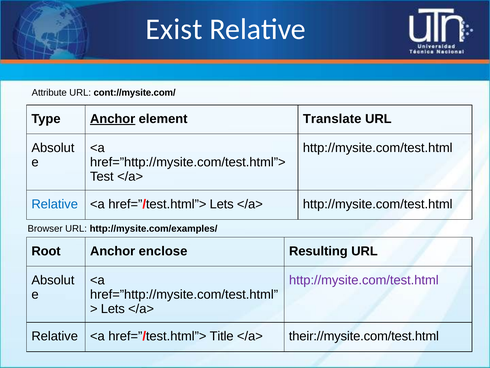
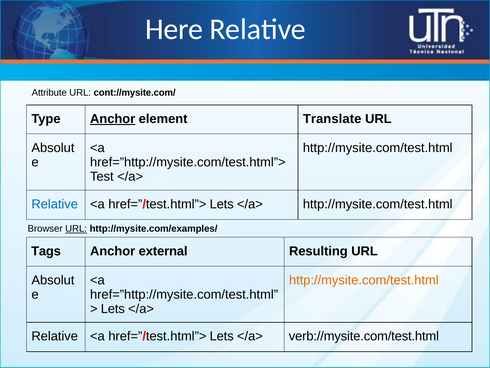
Exist: Exist -> Here (174, 29)
URL underline: none -> present (76, 229)
Root: Root -> Tags (46, 251)
enclose: enclose -> external (163, 251)
http://mysite.com/test.html colour: purple -> orange (364, 280)
Title: Title -> Lets (222, 336)
their://mysite.com/test.html: their://mysite.com/test.html -> verb://mysite.com/test.html (364, 336)
